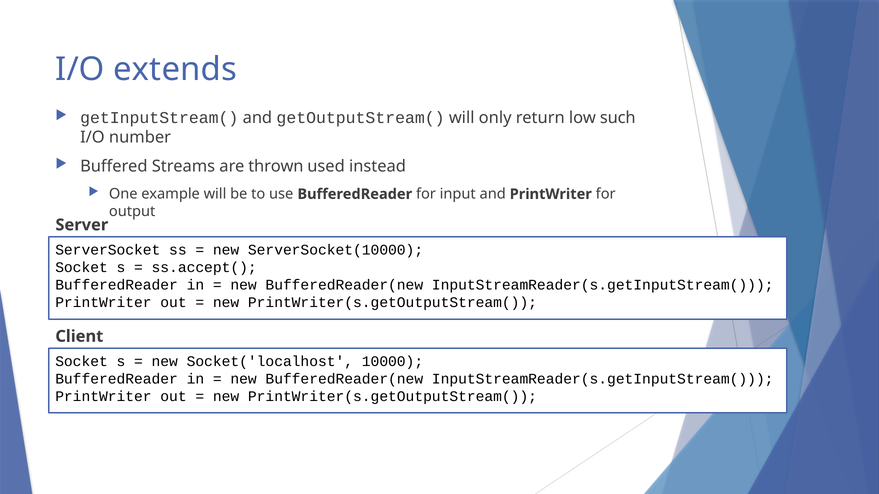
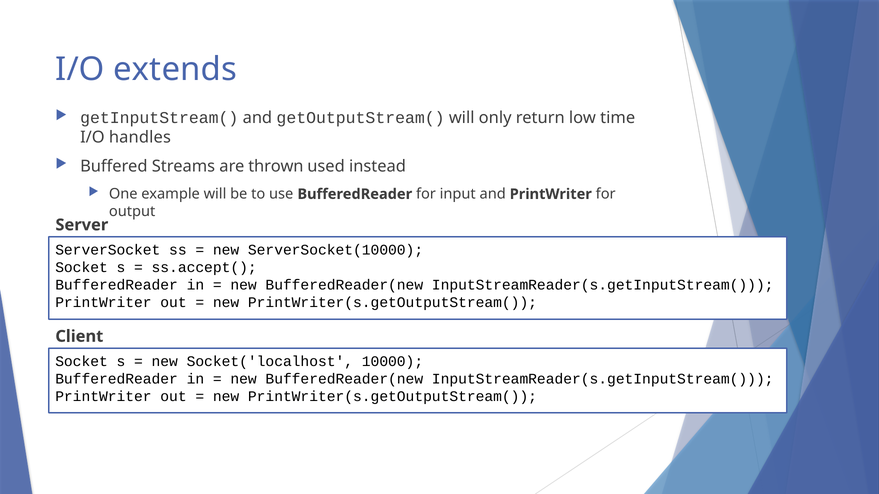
such: such -> time (618, 118)
number: number -> handles (140, 138)
